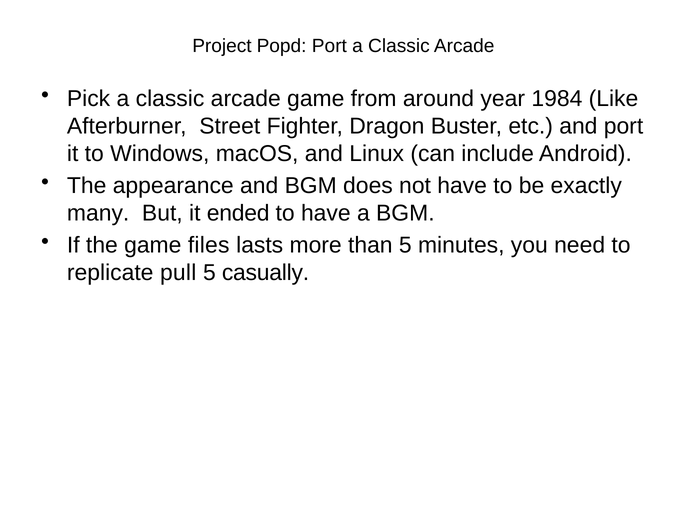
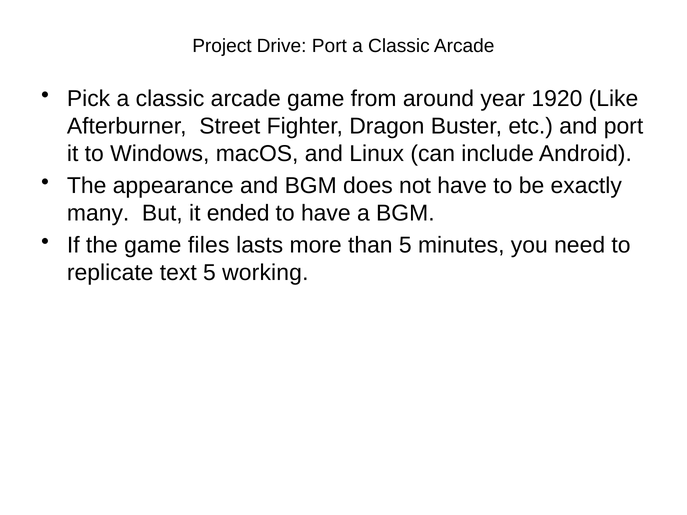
Popd: Popd -> Drive (282, 46)
1984: 1984 -> 1920 (557, 99)
pull: pull -> text (178, 273)
casually: casually -> working (265, 273)
